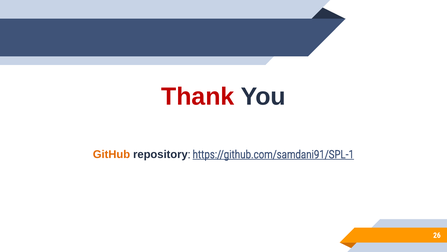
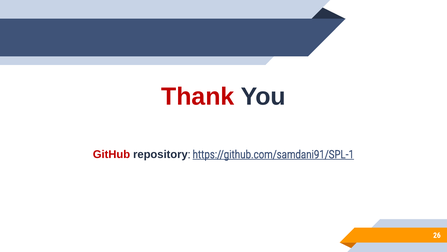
GitHub colour: orange -> red (111, 154)
